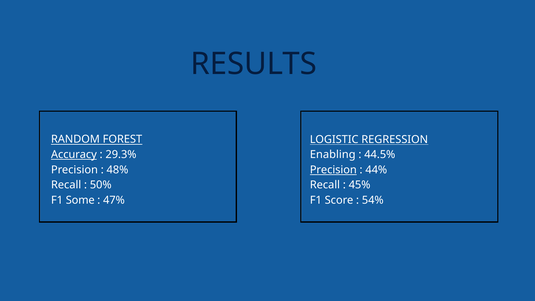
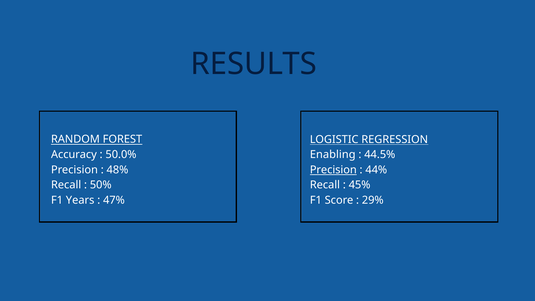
Accuracy underline: present -> none (74, 155)
29.3%: 29.3% -> 50.0% (121, 155)
Some: Some -> Years (80, 200)
54%: 54% -> 29% (373, 200)
